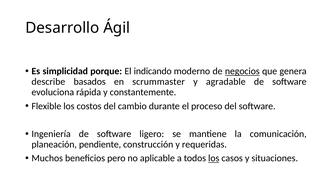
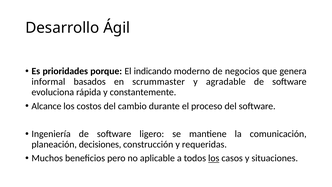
simplicidad: simplicidad -> prioridades (65, 71)
negocios underline: present -> none (242, 71)
describe: describe -> informal (48, 82)
Flexible: Flexible -> Alcance (46, 106)
pendiente: pendiente -> decisiones (100, 144)
